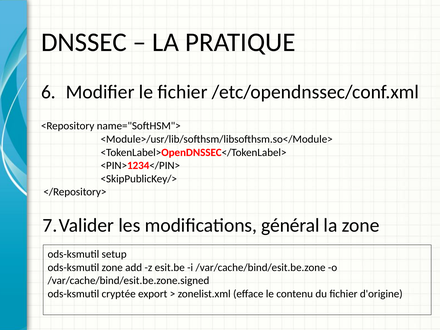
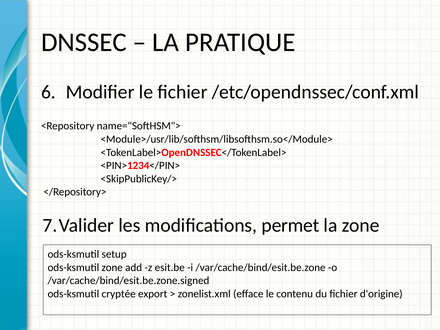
général: général -> permet (290, 225)
